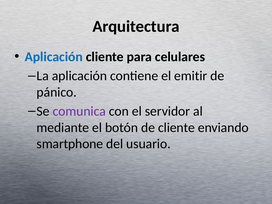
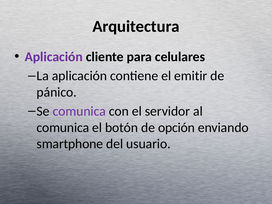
Aplicación colour: blue -> purple (54, 57)
mediante: mediante -> comunica (63, 128)
de cliente: cliente -> opción (177, 128)
